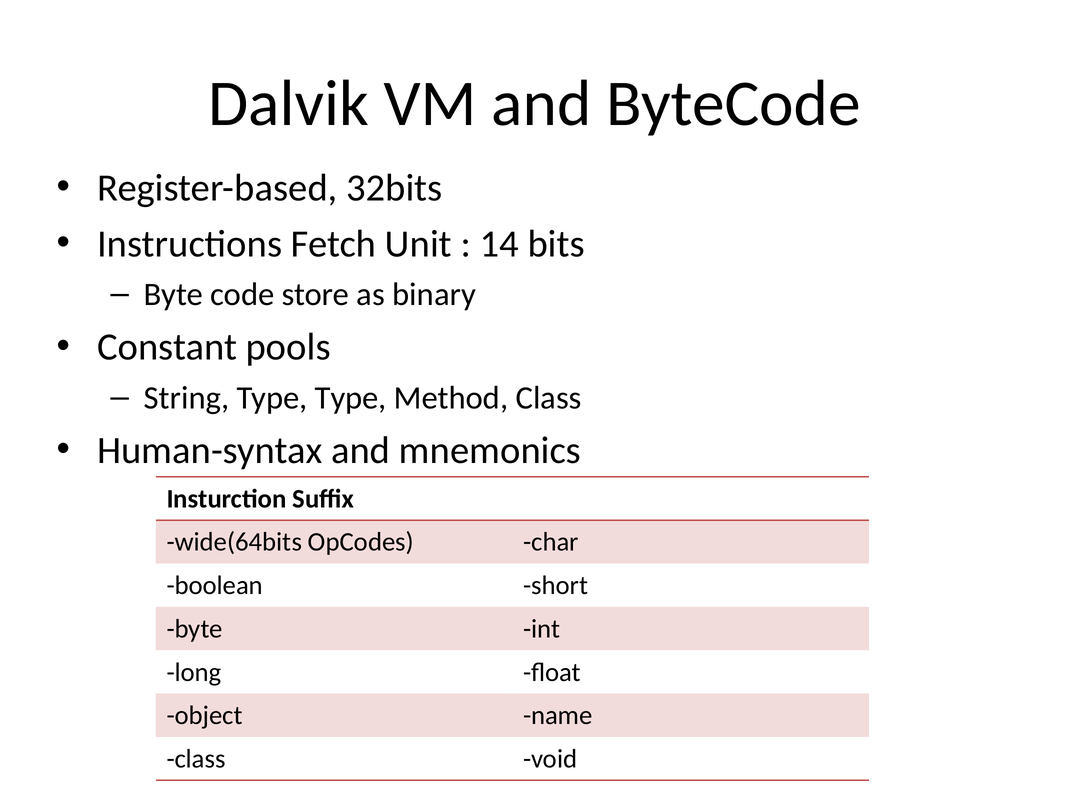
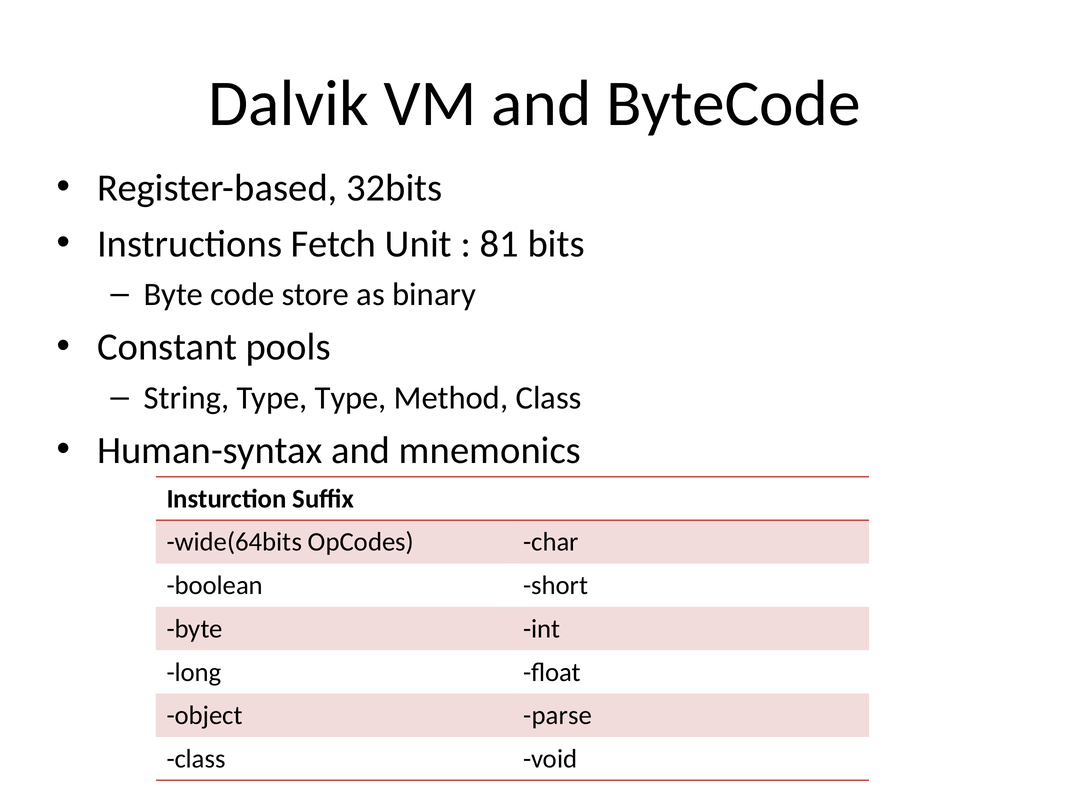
14: 14 -> 81 (499, 244)
name: name -> parse (558, 716)
